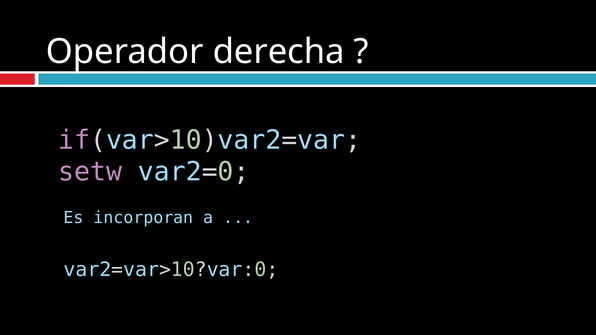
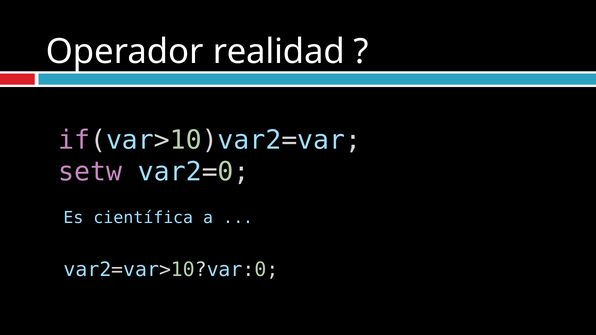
derecha: derecha -> realidad (279, 52)
incorporan: incorporan -> científica (143, 218)
